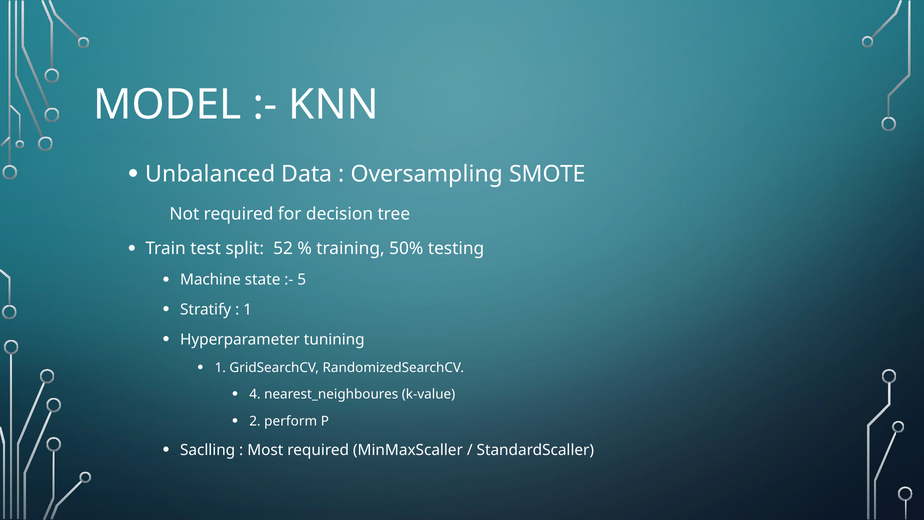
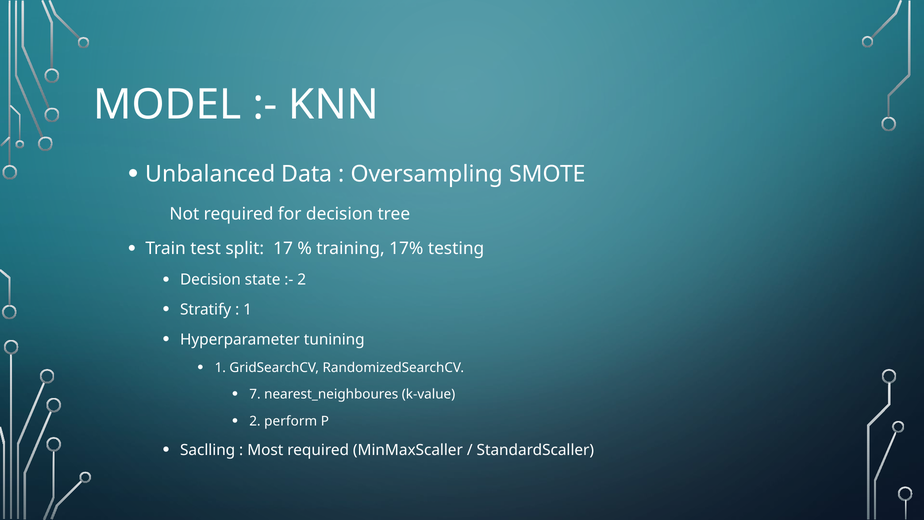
52: 52 -> 17 (283, 249)
50%: 50% -> 17% (406, 249)
Machine: Machine -> Decision (210, 280)
5: 5 -> 2 (302, 280)
4: 4 -> 7 (255, 394)
